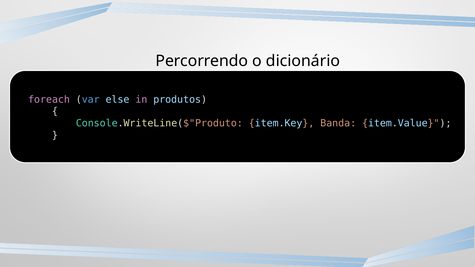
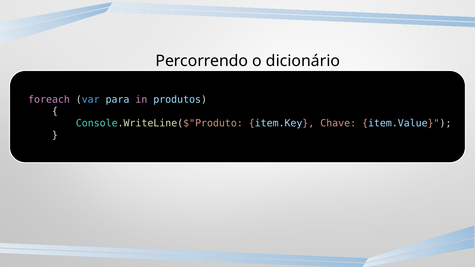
else: else -> para (118, 100)
Banda: Banda -> Chave (338, 123)
